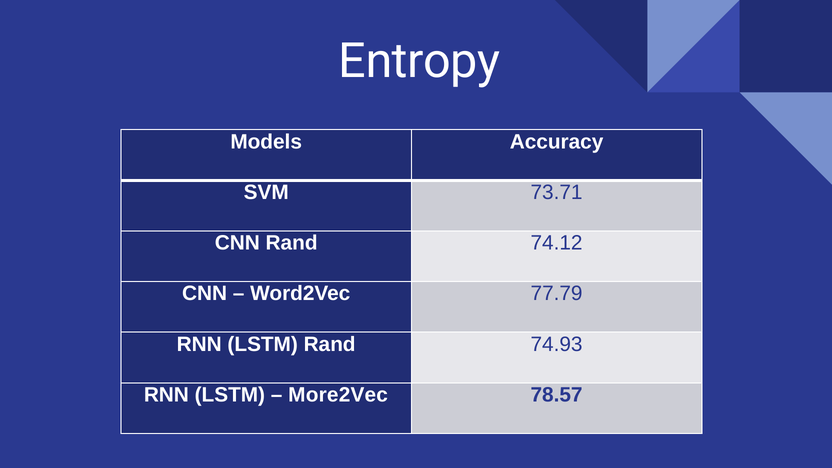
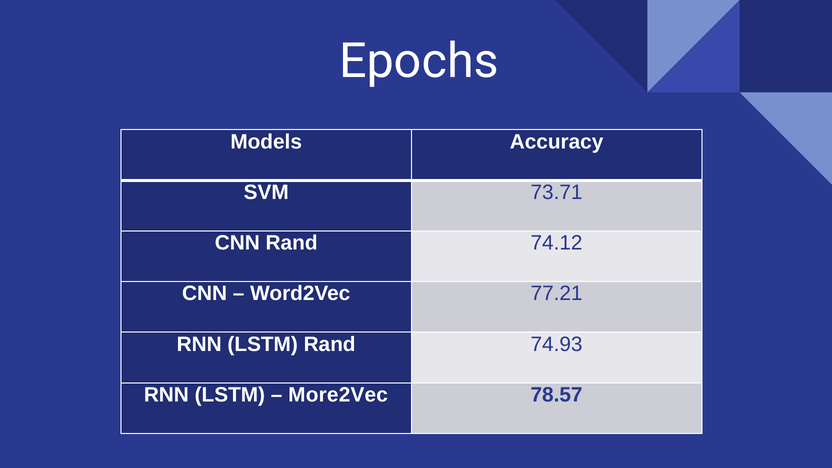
Entropy: Entropy -> Epochs (419, 61)
77.79: 77.79 -> 77.21 (557, 294)
